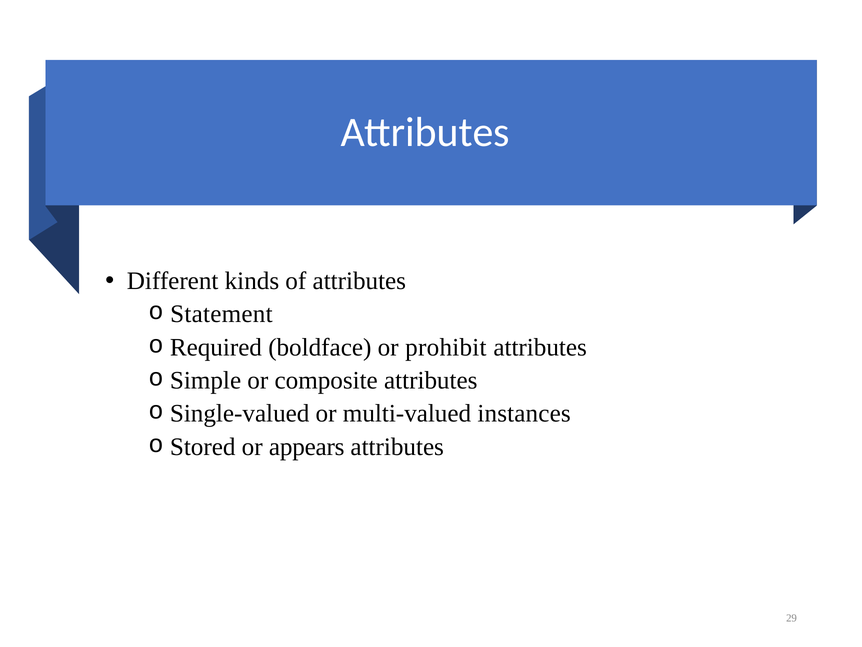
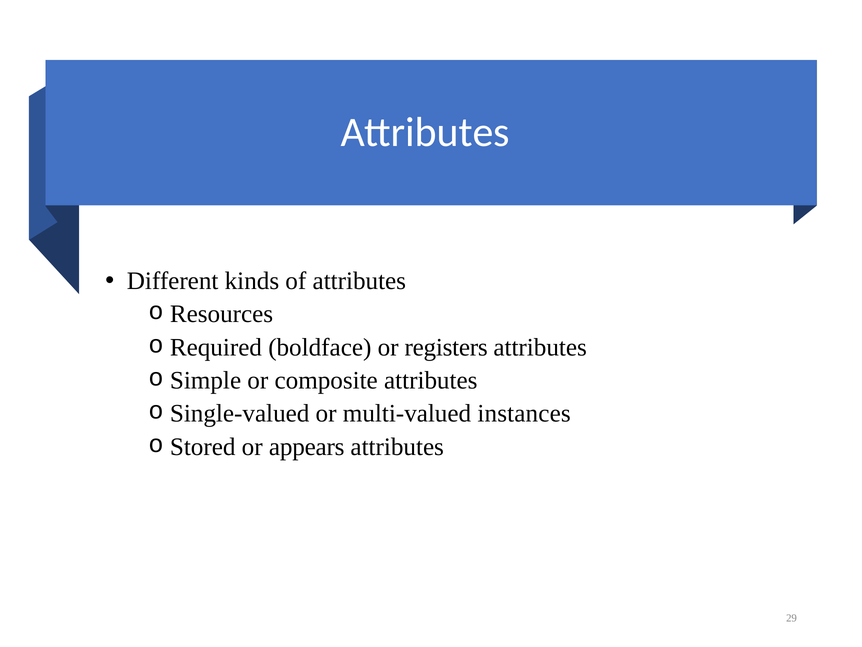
Statement: Statement -> Resources (222, 314)
prohibit: prohibit -> registers (446, 347)
